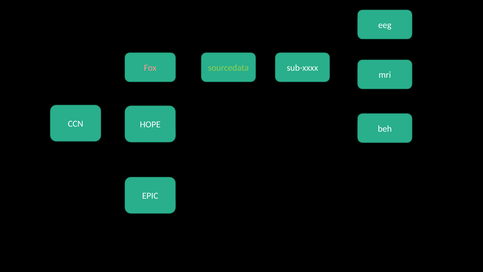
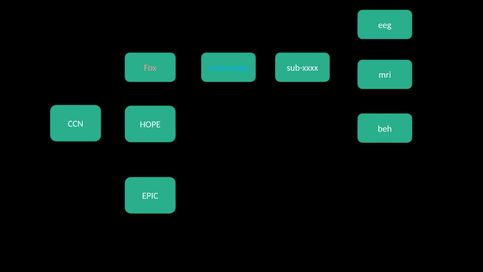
sourcedata colour: light green -> light blue (228, 68)
